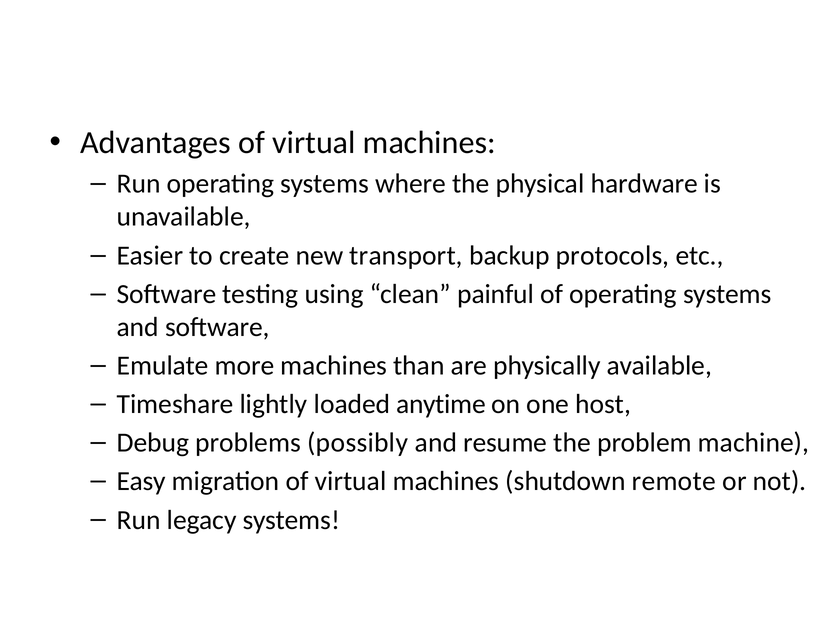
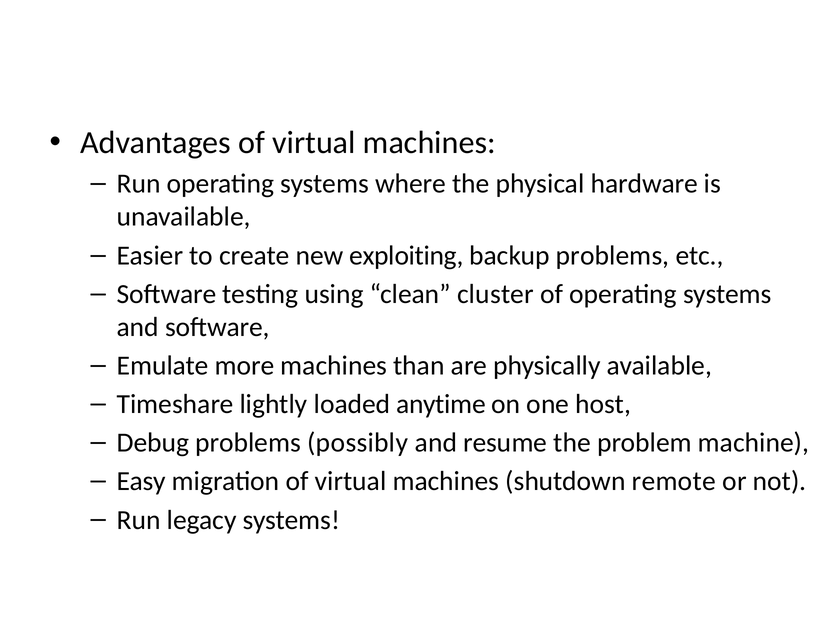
transport: transport -> exploiting (406, 256)
backup protocols: protocols -> problems (613, 256)
painful: painful -> cluster (496, 294)
